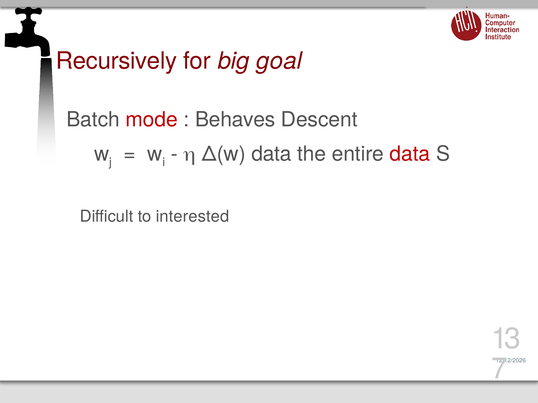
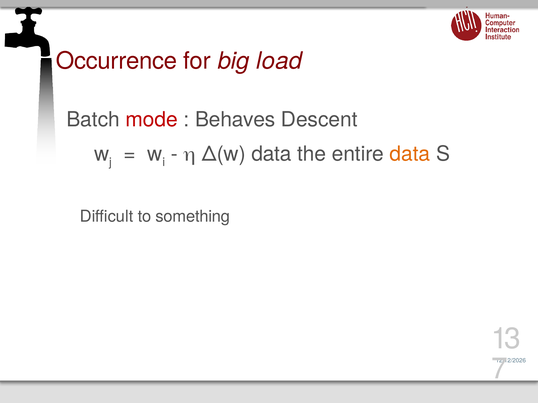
Recursively: Recursively -> Occurrence (116, 61)
goal: goal -> load (279, 61)
data colour: red -> orange (410, 154)
interested: interested -> something (193, 217)
